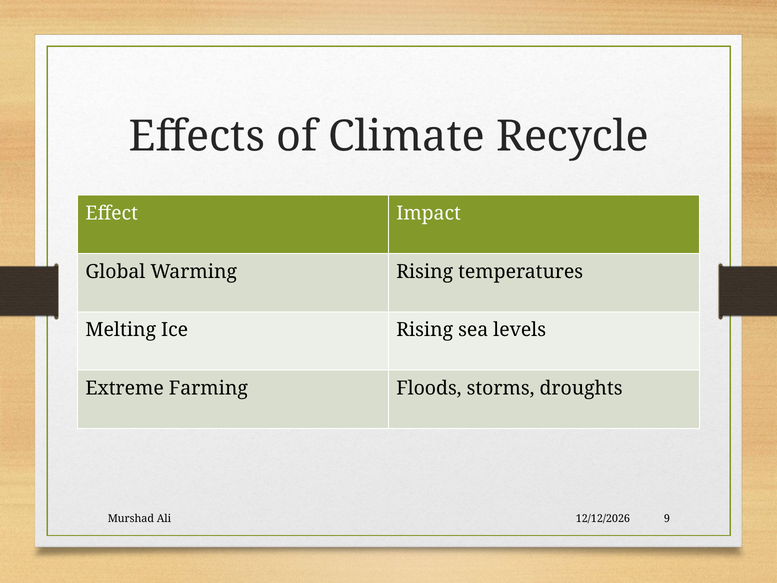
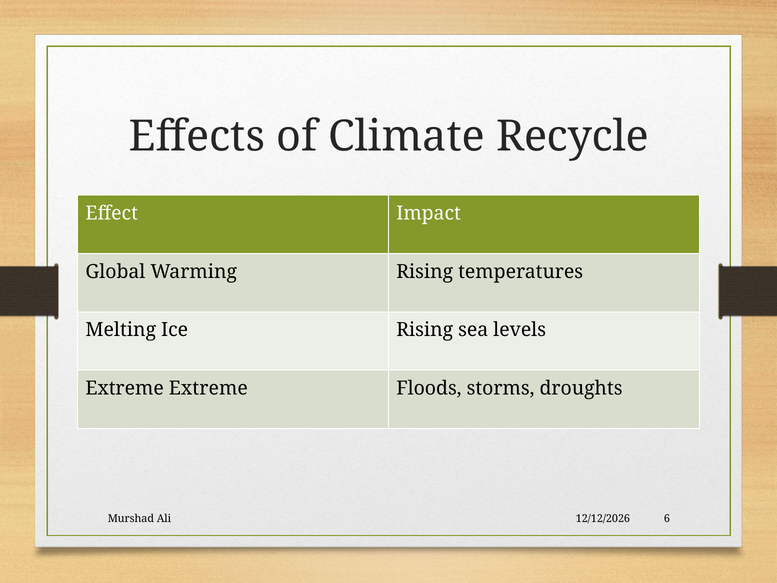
Extreme Farming: Farming -> Extreme (208, 388)
9: 9 -> 6 (667, 518)
